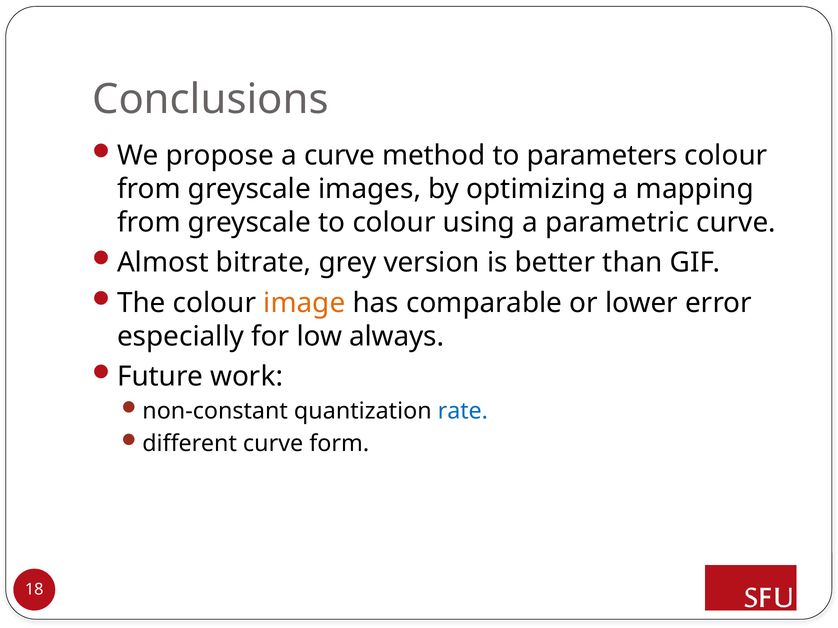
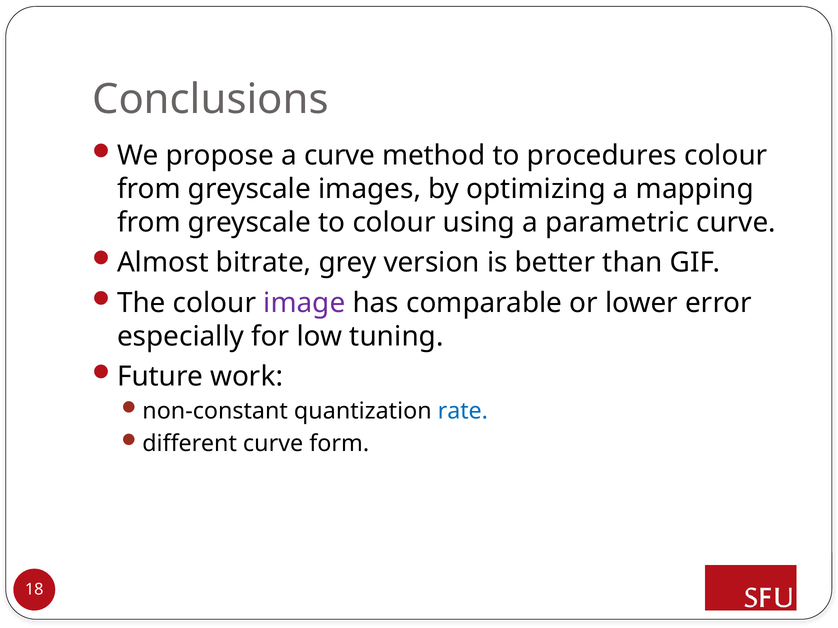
parameters: parameters -> procedures (602, 156)
image colour: orange -> purple (304, 303)
always: always -> tuning (397, 337)
